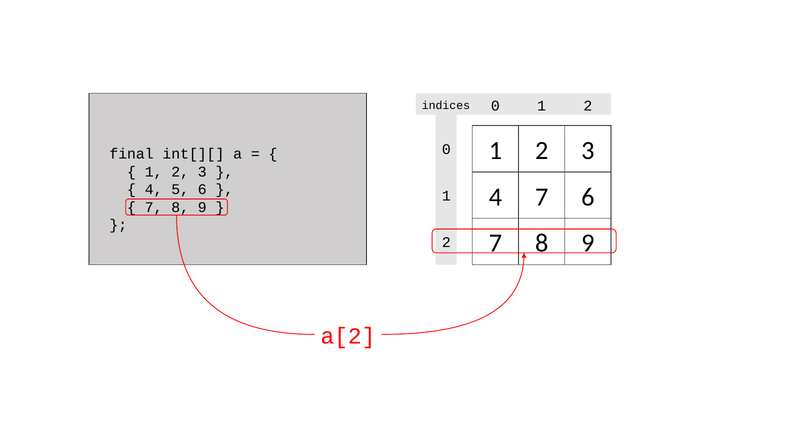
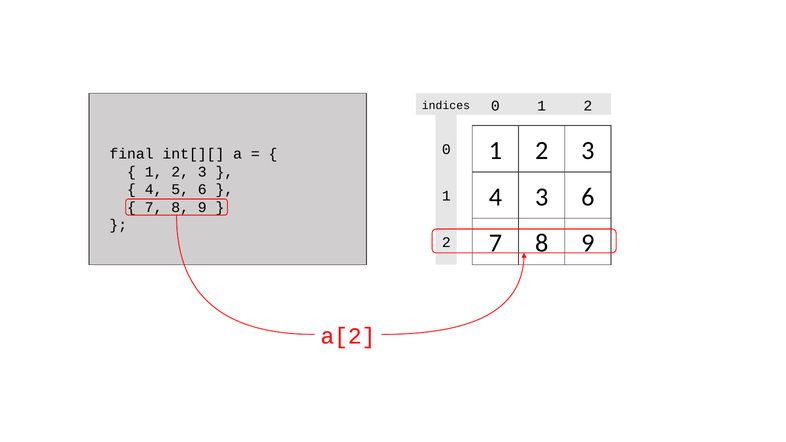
4 7: 7 -> 3 (542, 197)
